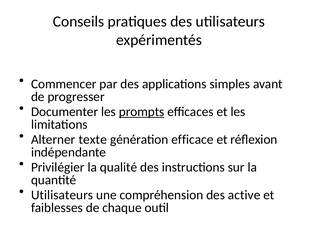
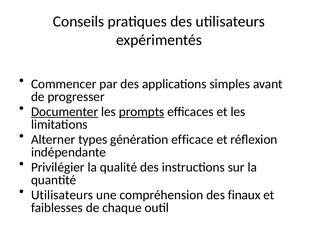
Documenter underline: none -> present (65, 111)
texte: texte -> types (93, 139)
active: active -> finaux (244, 195)
